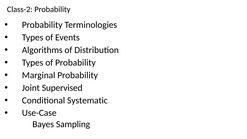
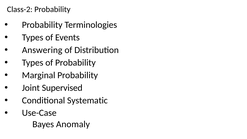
Algorithms: Algorithms -> Answering (42, 50)
Sampling: Sampling -> Anomaly (73, 124)
